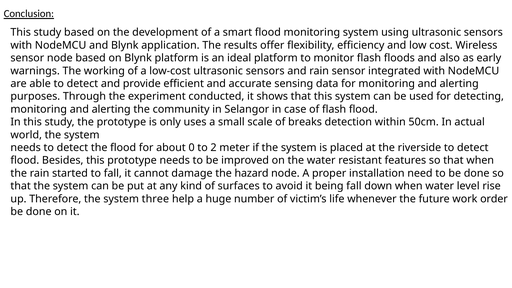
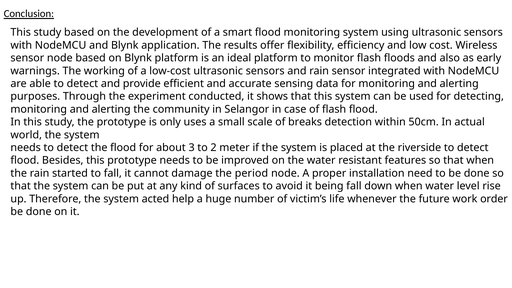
0: 0 -> 3 (192, 148)
hazard: hazard -> period (251, 173)
three: three -> acted (155, 199)
